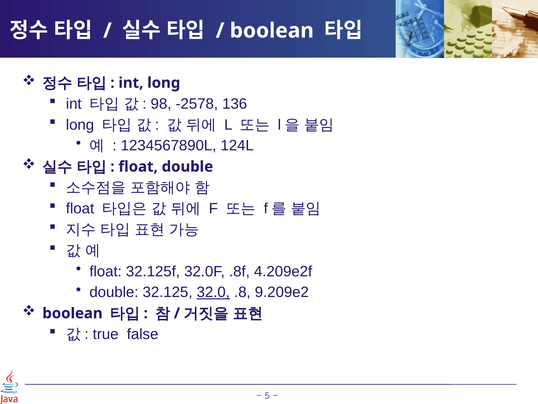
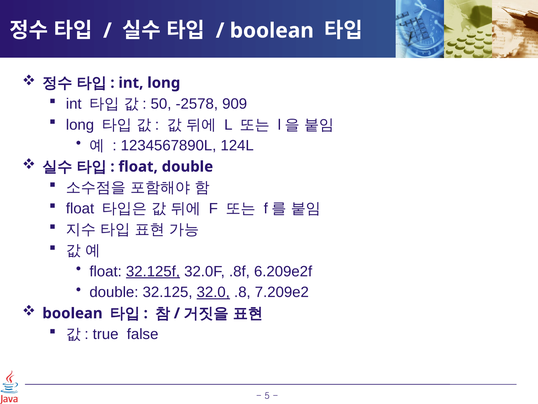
98: 98 -> 50 (161, 104)
136: 136 -> 909 (235, 104)
32.125f underline: none -> present (153, 271)
4.209e2f: 4.209e2f -> 6.209e2f (283, 271)
9.209e2: 9.209e2 -> 7.209e2 (282, 292)
